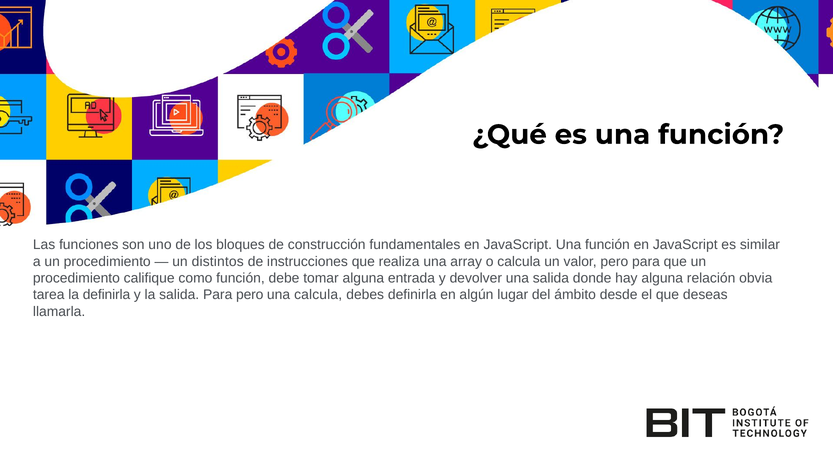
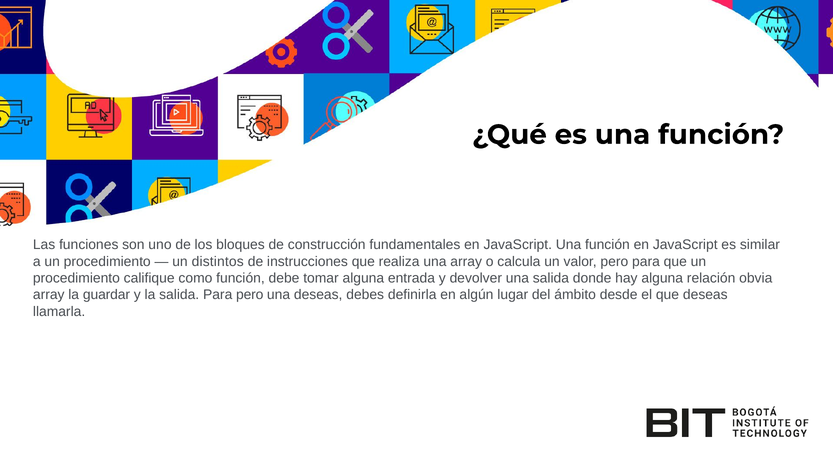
tarea: tarea -> array (49, 295)
la definirla: definirla -> guardar (106, 295)
una calcula: calcula -> deseas (318, 295)
